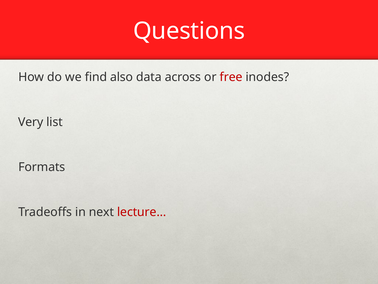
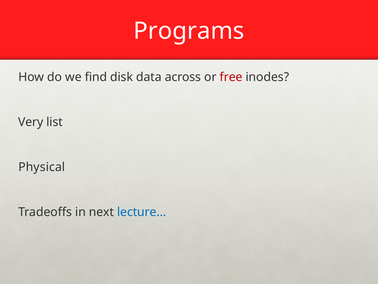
Questions: Questions -> Programs (189, 31)
also: also -> disk (122, 77)
Formats: Formats -> Physical (42, 167)
lecture… colour: red -> blue (142, 212)
